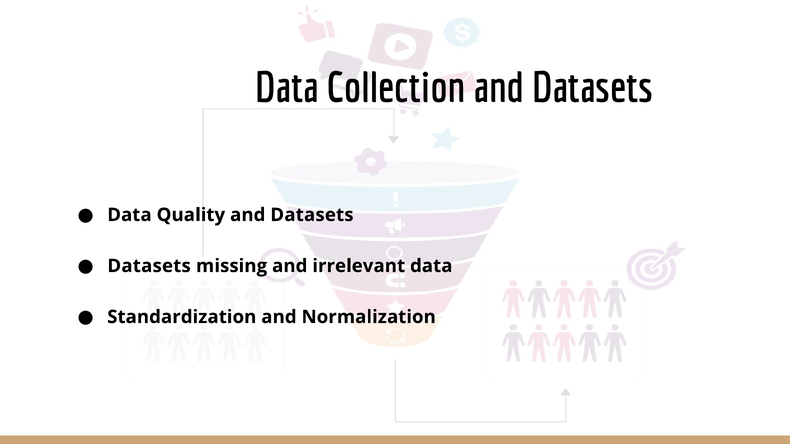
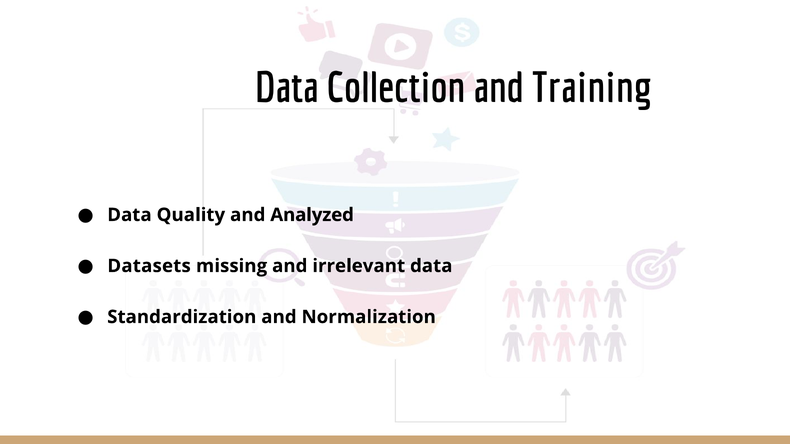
Collection and Datasets: Datasets -> Training (592, 88)
Quality and Datasets: Datasets -> Analyzed (312, 215)
